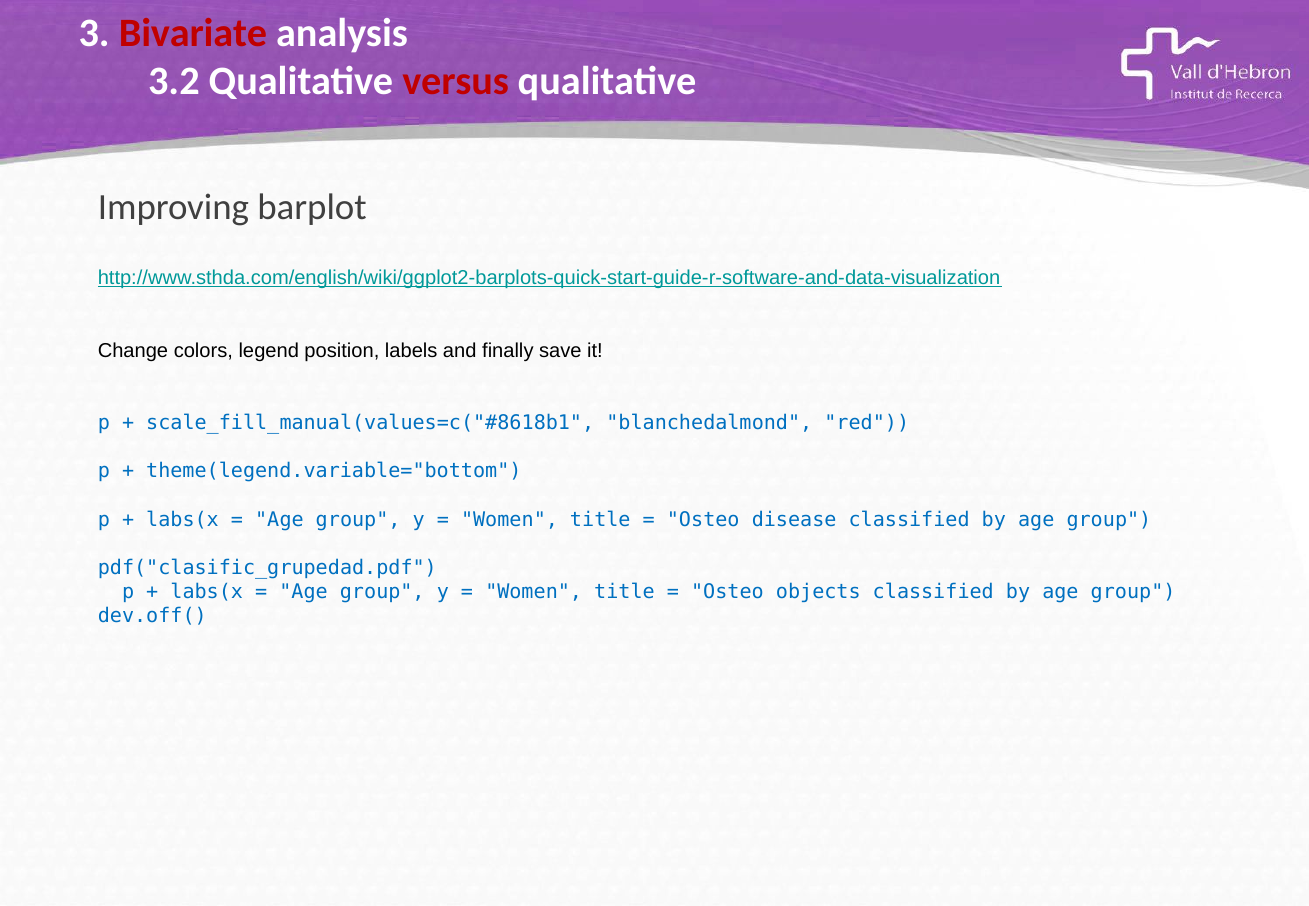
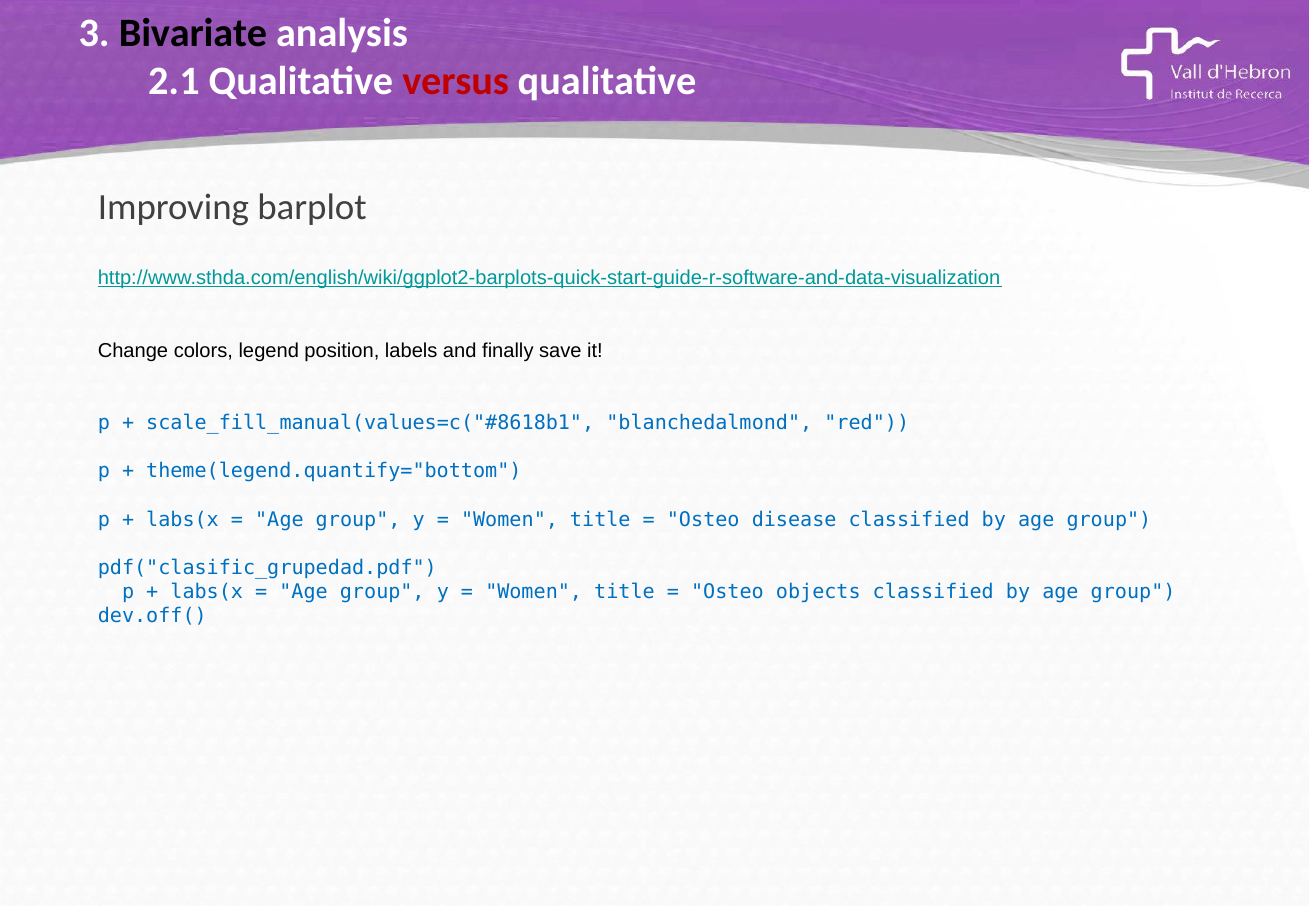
Bivariate colour: red -> black (193, 33)
3.2: 3.2 -> 2.1 (174, 81)
theme(legend.variable="bottom: theme(legend.variable="bottom -> theme(legend.quantify="bottom (334, 471)
